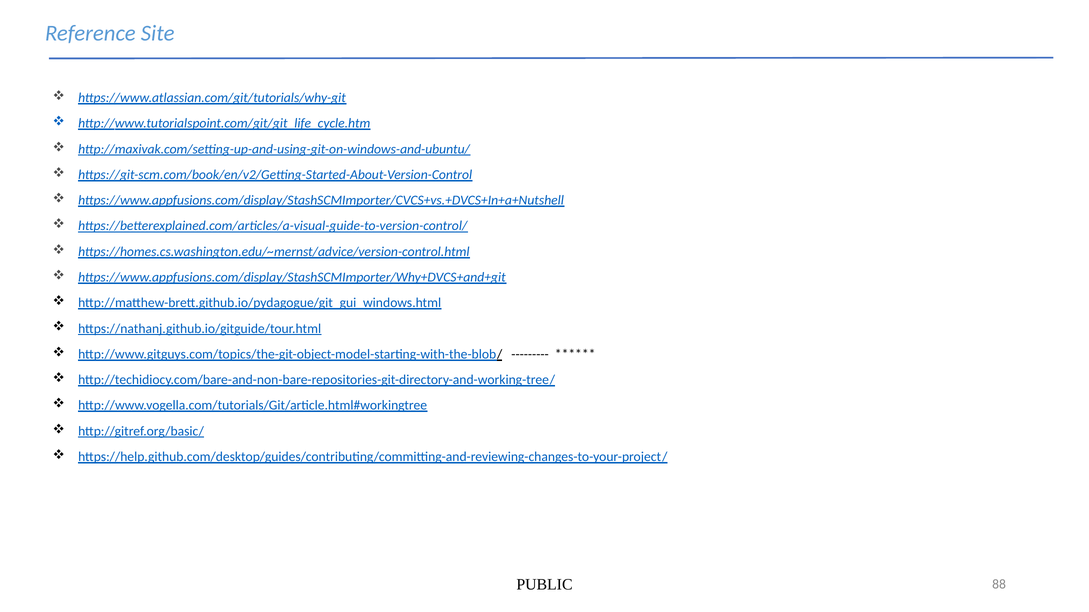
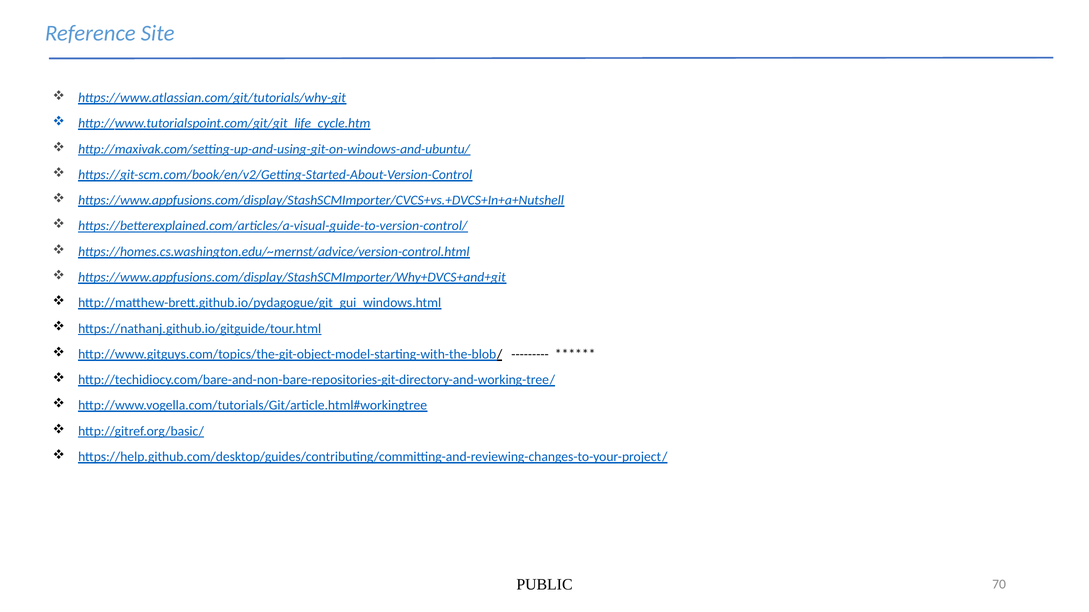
88: 88 -> 70 (999, 585)
